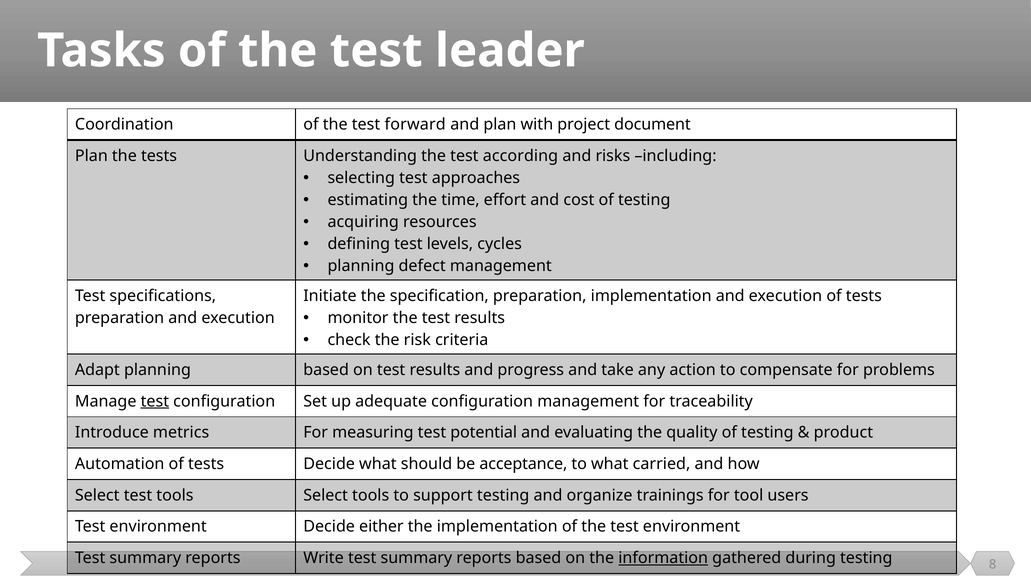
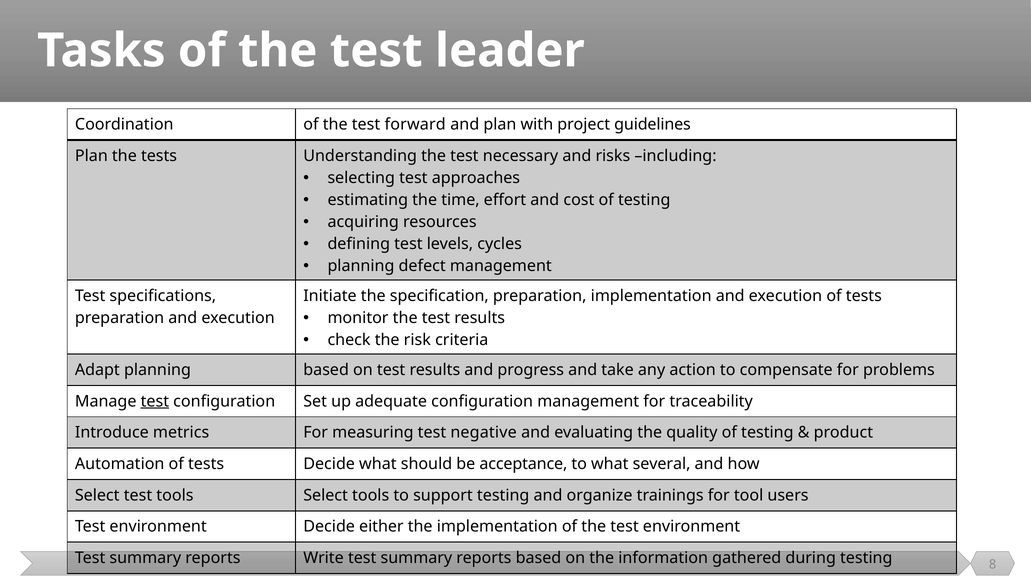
document: document -> guidelines (653, 125)
according: according -> necessary (520, 156)
potential: potential -> negative (484, 433)
carried: carried -> several (662, 464)
information underline: present -> none (663, 558)
